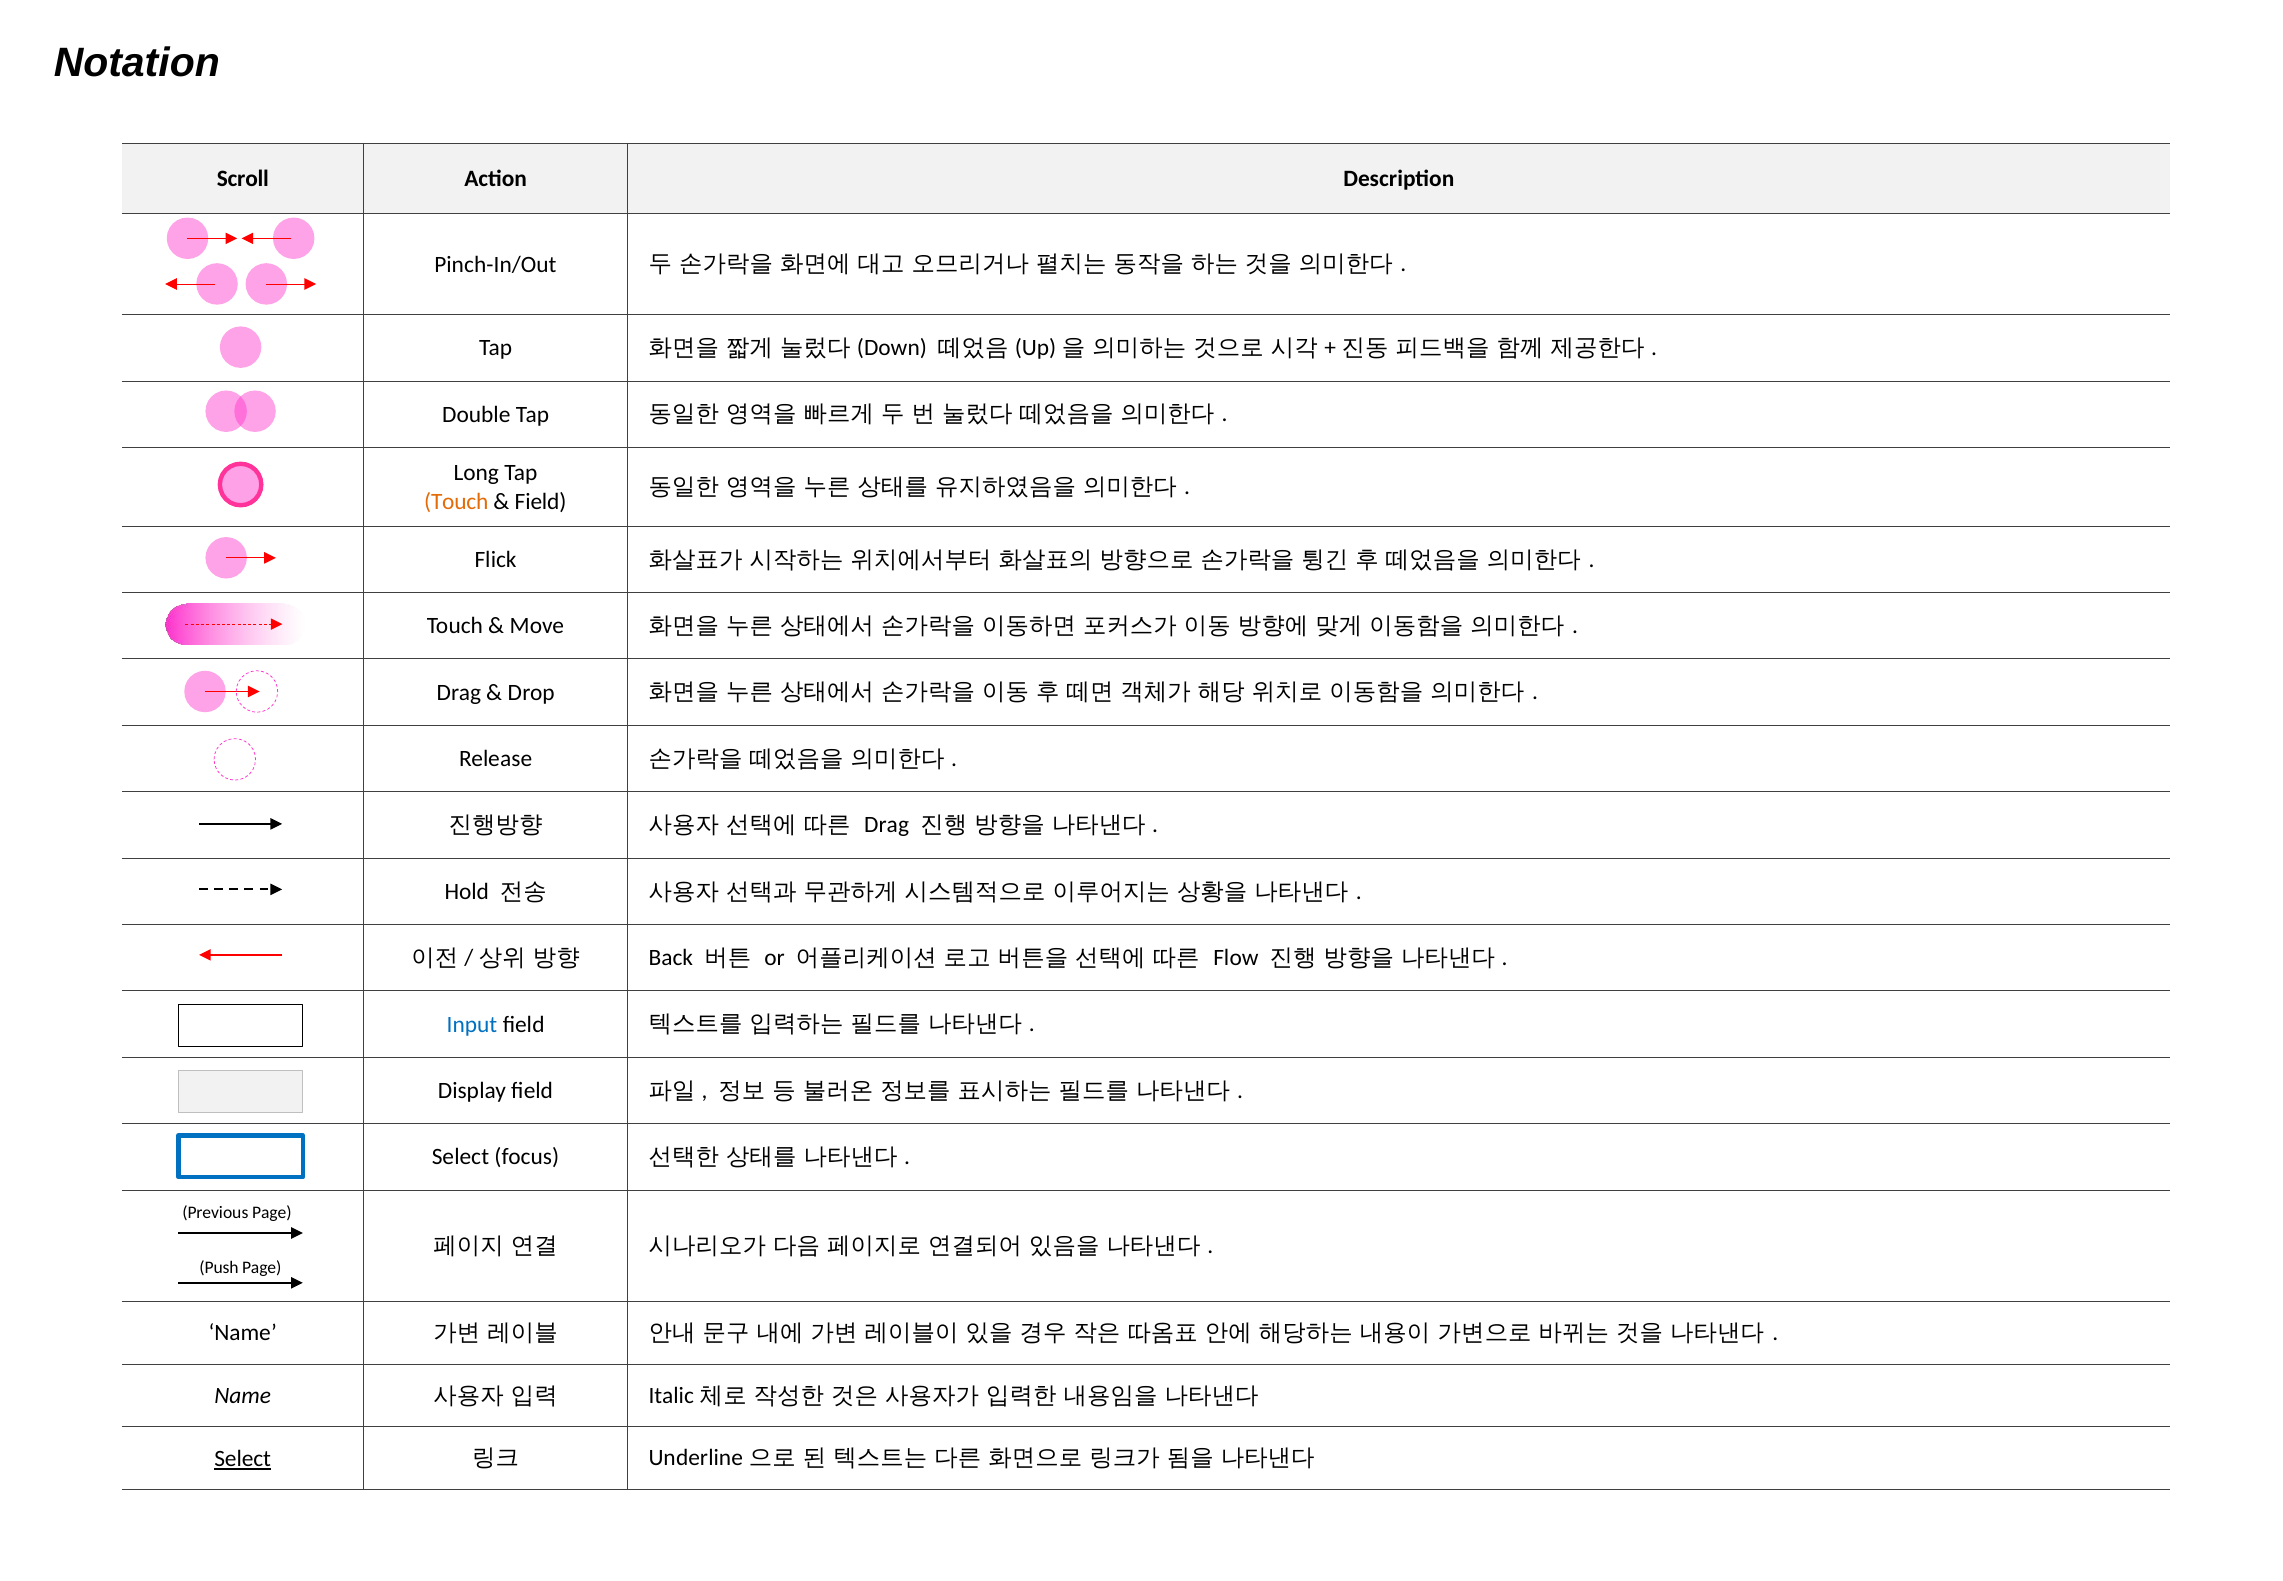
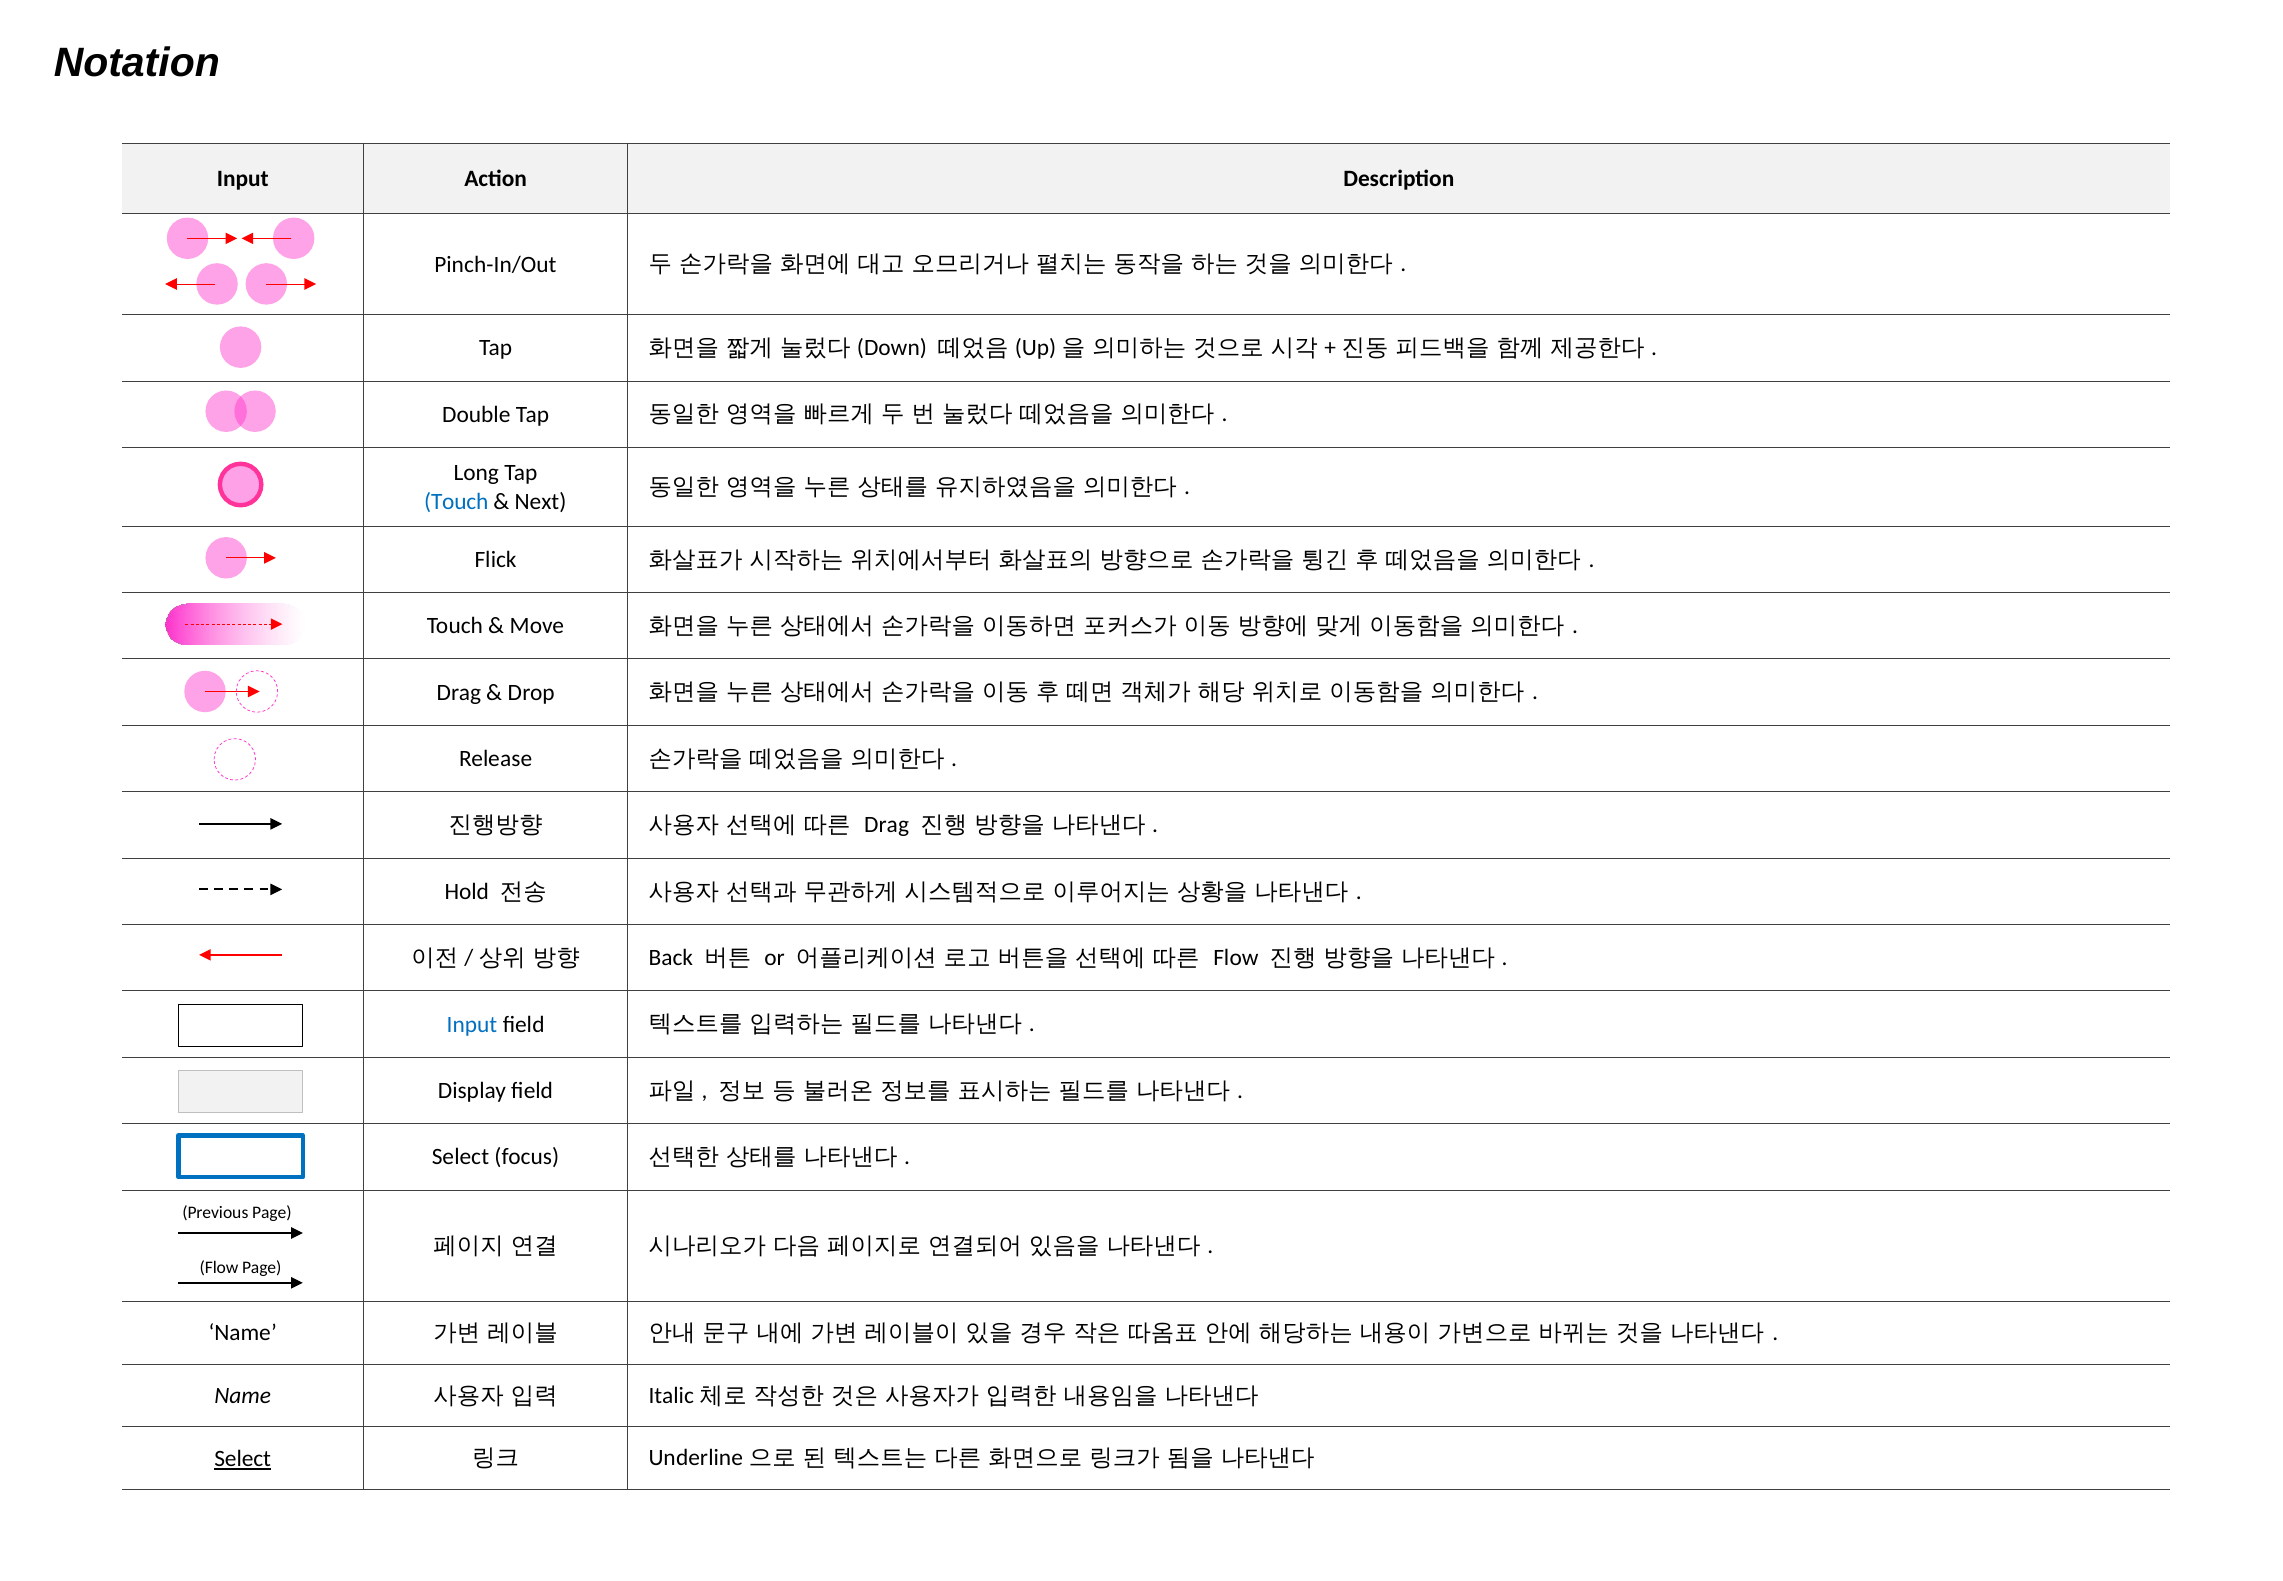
Scroll: Scroll -> Input (243, 179)
Touch colour: orange -> blue (456, 501)
Field: Field -> Next (541, 501)
Push: Push -> Flow (219, 1267)
